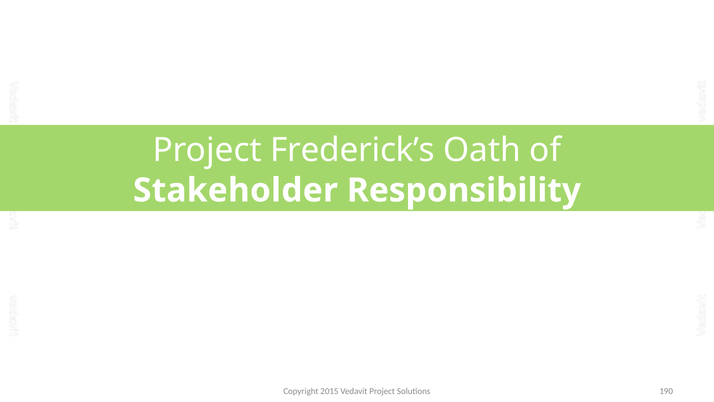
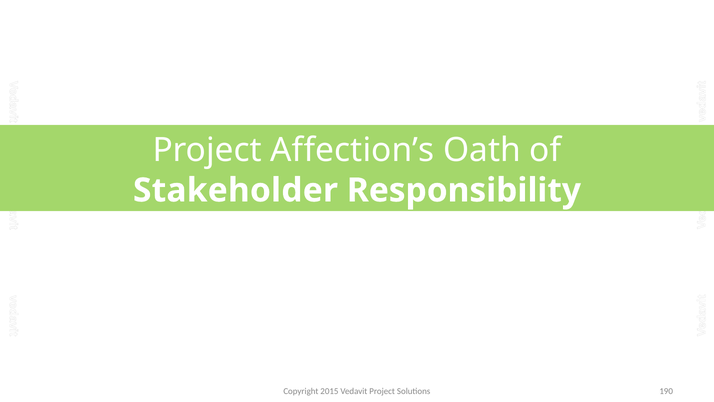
Frederick’s: Frederick’s -> Affection’s (352, 150)
